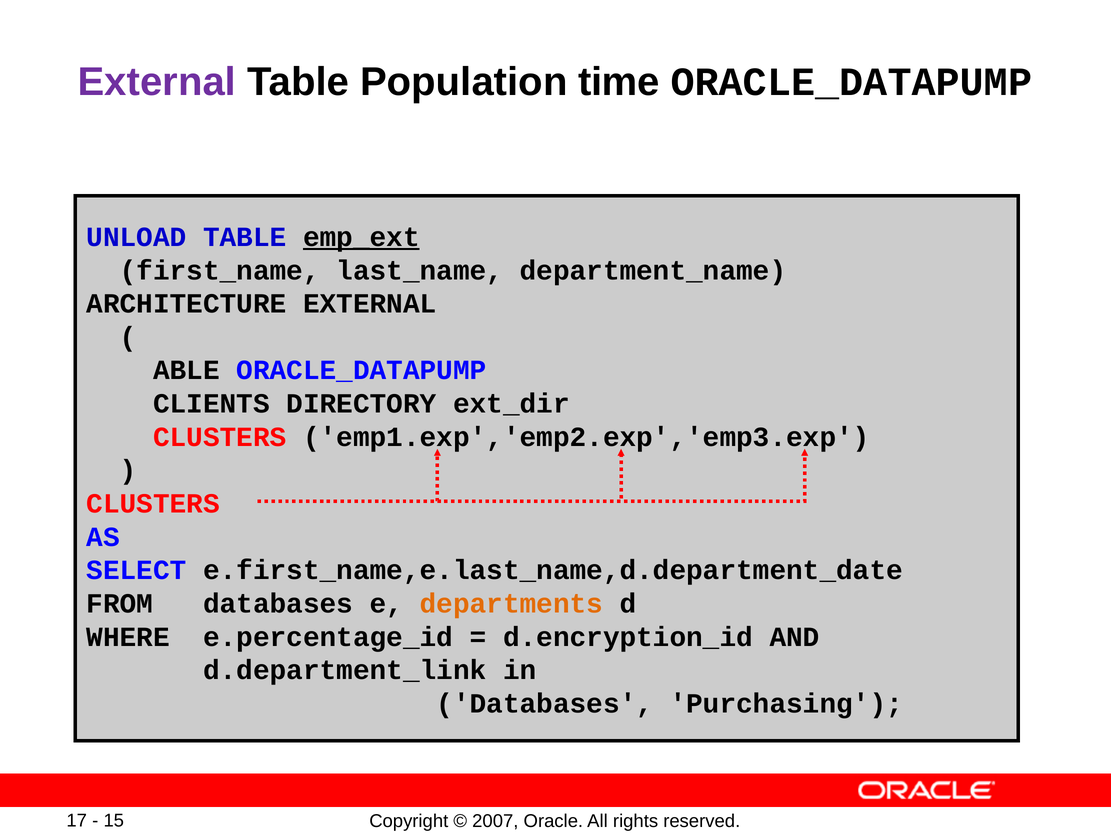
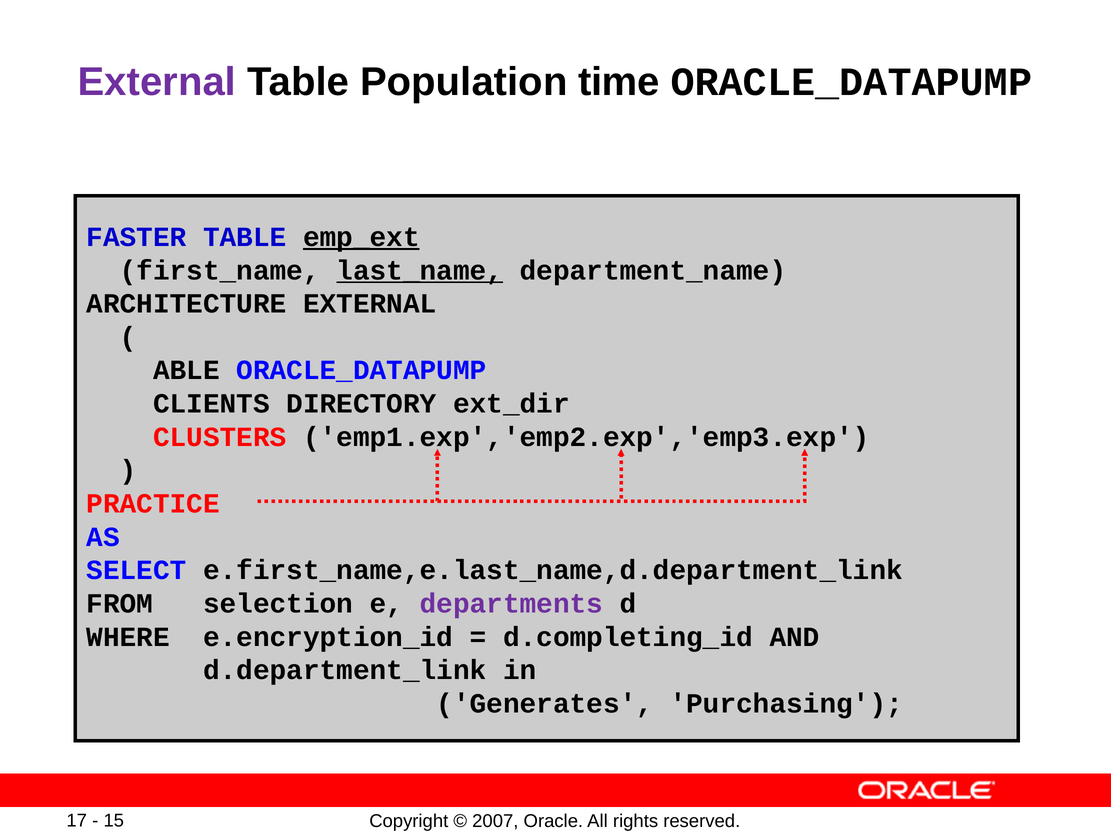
UNLOAD: UNLOAD -> FASTER (136, 237)
last_name underline: none -> present (420, 270)
CLUSTERS: CLUSTERS -> PRACTICE (153, 504)
e.first_name,e.last_name,d.department_date: e.first_name,e.last_name,d.department_date -> e.first_name,e.last_name,d.department_link (553, 570)
FROM databases: databases -> selection (278, 604)
departments colour: orange -> purple (511, 604)
e.percentage_id: e.percentage_id -> e.encryption_id (328, 637)
d.encryption_id: d.encryption_id -> d.completing_id (628, 637)
Databases: Databases -> Generates (545, 704)
